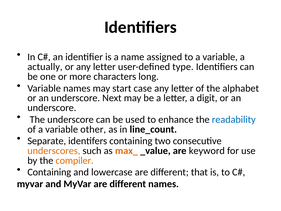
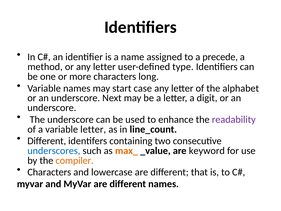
to a variable: variable -> precede (220, 57)
actually: actually -> method (45, 67)
readability colour: blue -> purple (234, 119)
variable other: other -> letter (93, 129)
Separate: Separate -> Different (47, 141)
underscores colour: orange -> blue (54, 151)
Containing: Containing -> Characters (49, 172)
